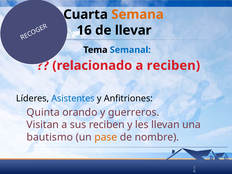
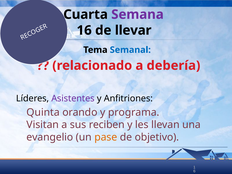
Semana colour: orange -> purple (137, 14)
a reciben: reciben -> debería (173, 66)
Asistentes colour: blue -> purple (73, 98)
guerreros: guerreros -> programa (134, 112)
bautismo: bautismo -> evangelio (50, 137)
nombre: nombre -> objetivo (157, 137)
